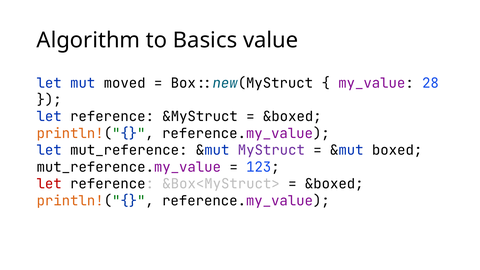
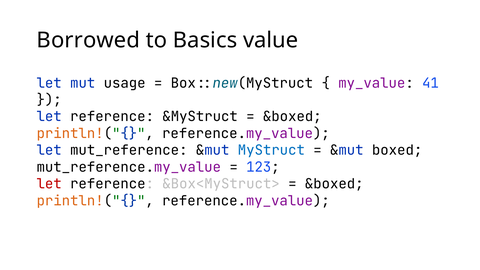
Algorithm: Algorithm -> Borrowed (88, 40)
moved: moved -> usage (125, 83)
28: 28 -> 41 (430, 83)
MyStruct colour: purple -> blue (271, 150)
